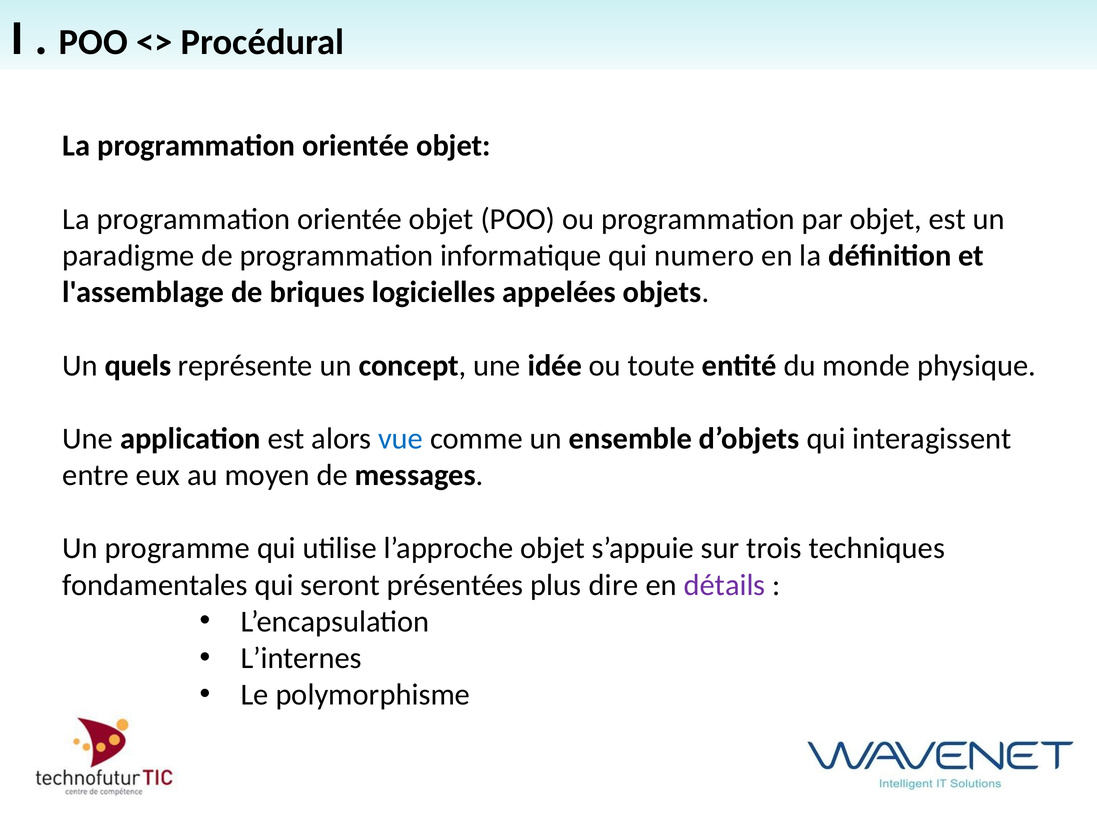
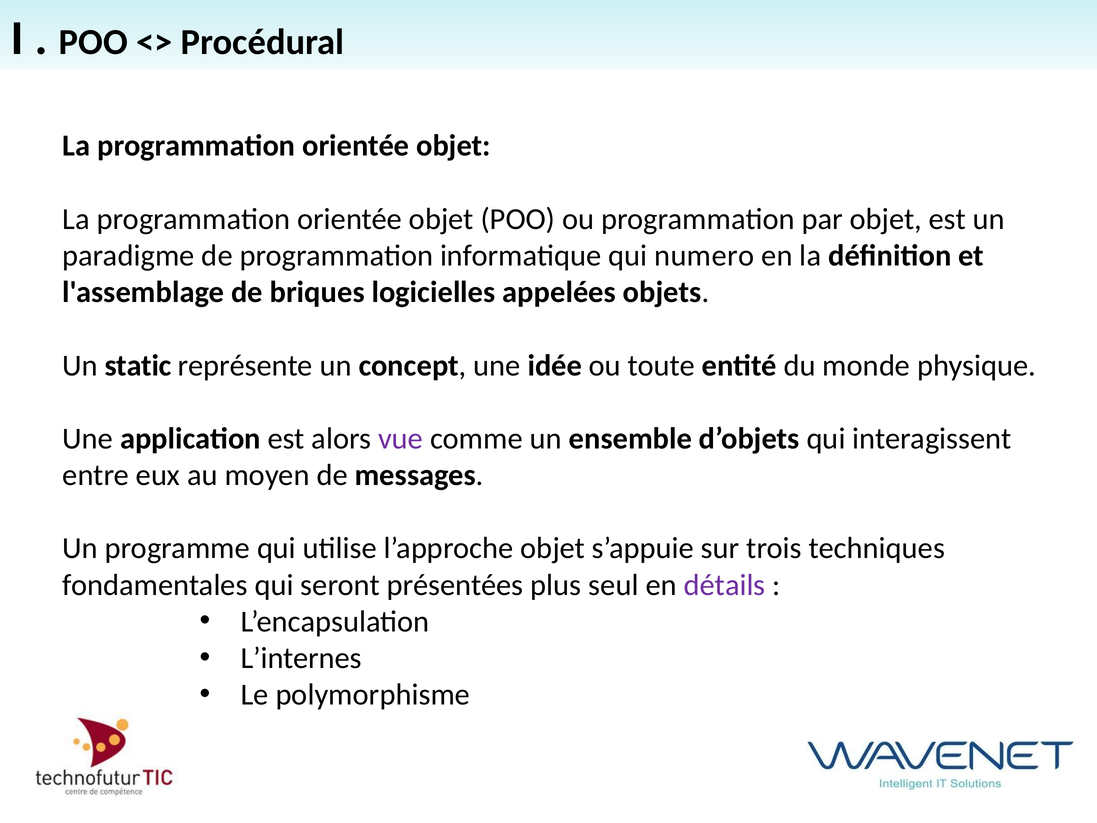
quels: quels -> static (138, 365)
vue colour: blue -> purple (401, 438)
dire: dire -> seul (613, 585)
